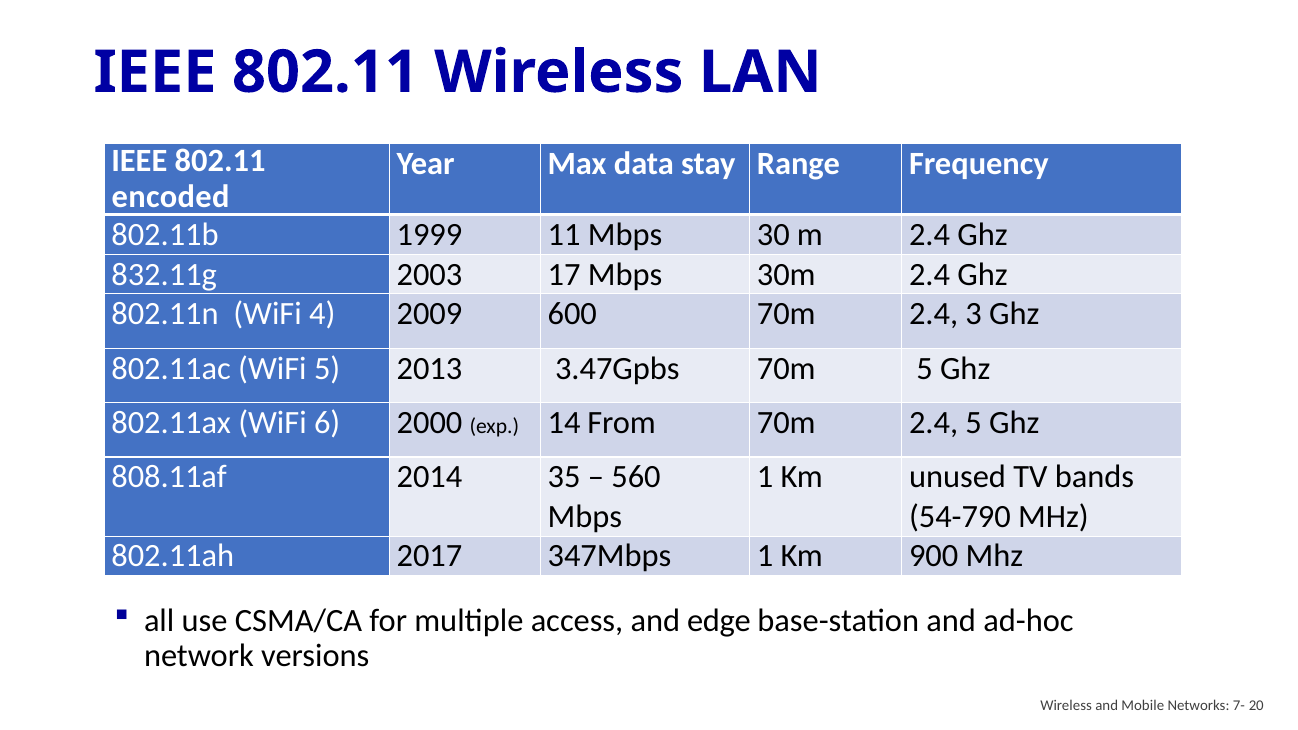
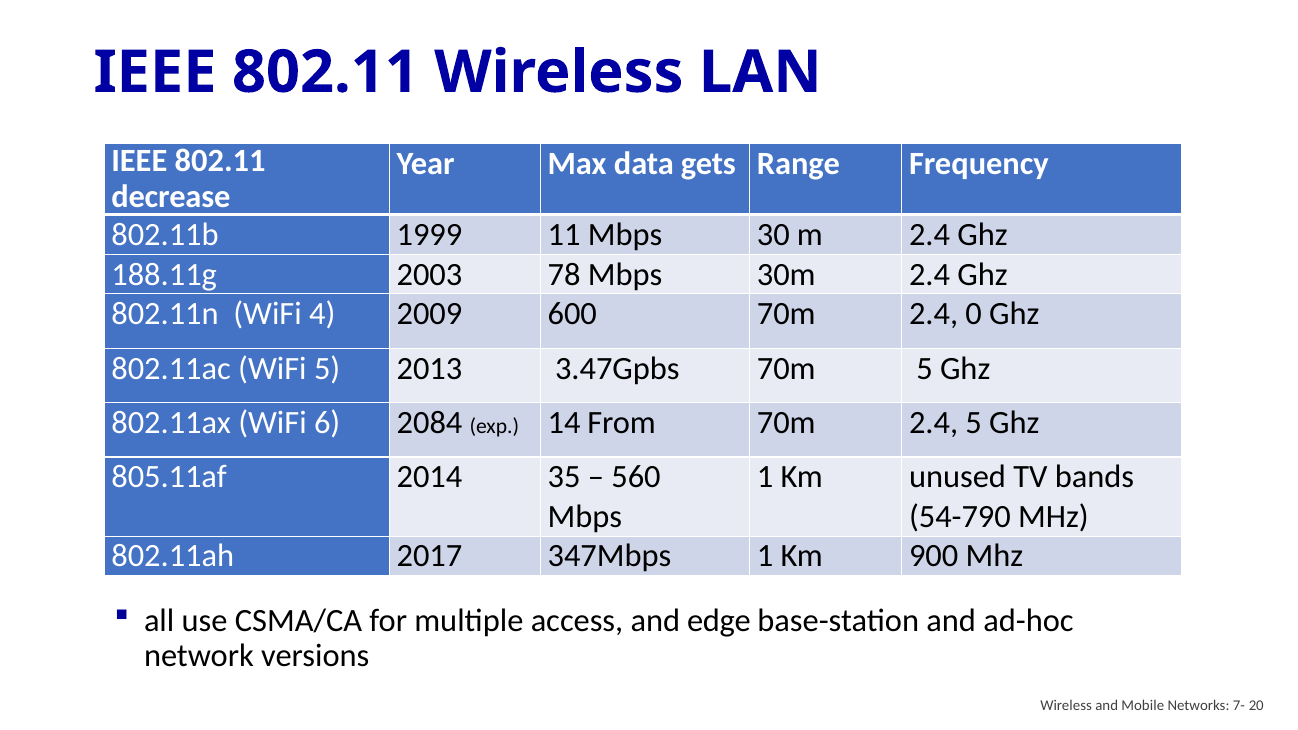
stay: stay -> gets (708, 163)
encoded: encoded -> decrease (171, 197)
832.11g: 832.11g -> 188.11g (164, 274)
17: 17 -> 78 (564, 274)
3: 3 -> 0 (974, 314)
2000: 2000 -> 2084 (430, 423)
808.11af: 808.11af -> 805.11af (169, 477)
